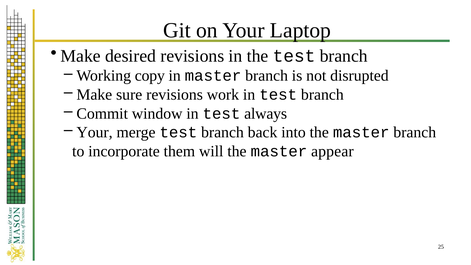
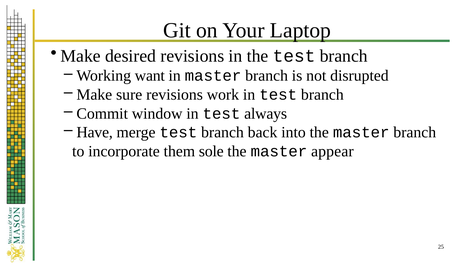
copy: copy -> want (150, 76)
Your: Your -> Have (95, 132)
will: will -> sole (211, 151)
